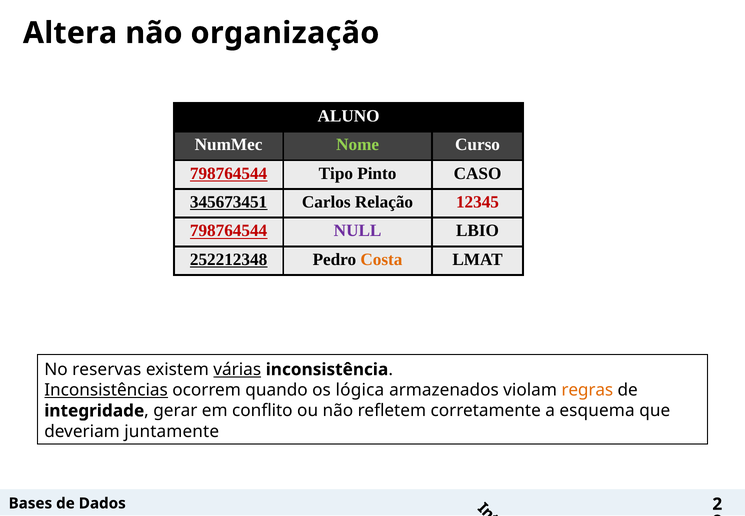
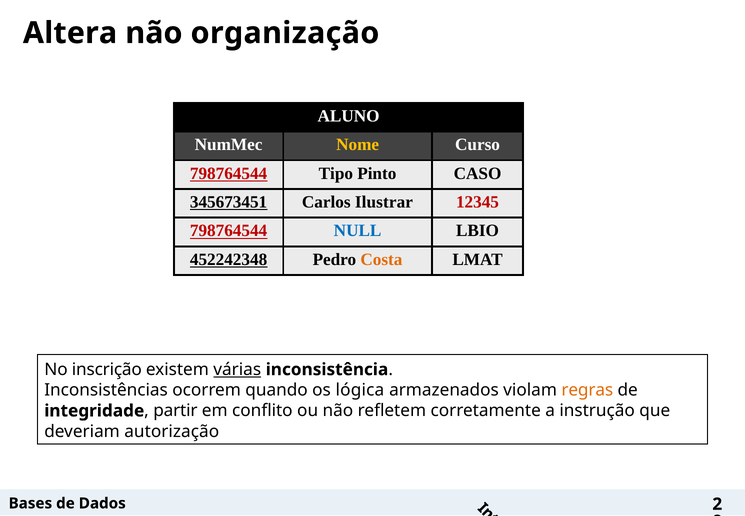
Nome colour: light green -> yellow (358, 145)
Relação: Relação -> Ilustrar (384, 202)
NULL colour: purple -> blue (358, 231)
252212348: 252212348 -> 452242348 (229, 259)
reservas: reservas -> inscrição (107, 369)
Inconsistências underline: present -> none (106, 390)
gerar: gerar -> partir (175, 411)
esquema: esquema -> instrução (597, 411)
juntamente: juntamente -> autorização (172, 431)
